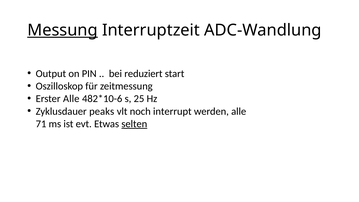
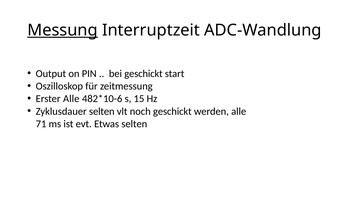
bei reduziert: reduziert -> geschickt (143, 74)
25: 25 -> 15 (139, 99)
Zyklusdauer peaks: peaks -> selten (102, 111)
noch interrupt: interrupt -> geschickt (172, 111)
selten underline: present -> none (134, 124)
